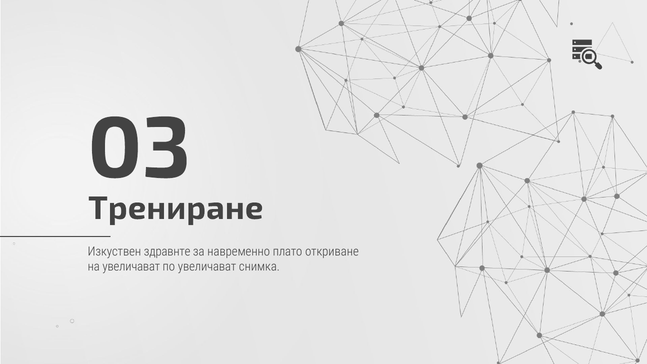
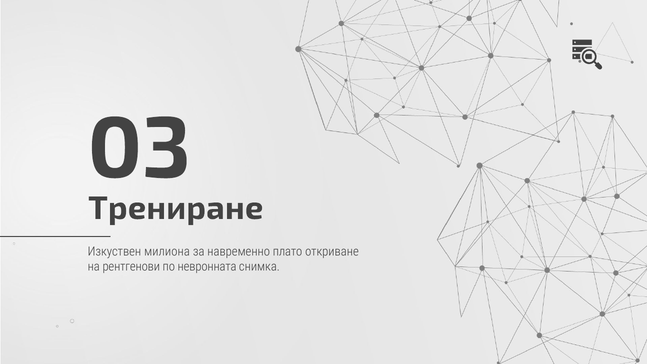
здравнте: здравнте -> милиона (167, 251)
на увеличават: увеличават -> рентгенови (131, 267)
по увеличават: увеличават -> невронната (207, 267)
